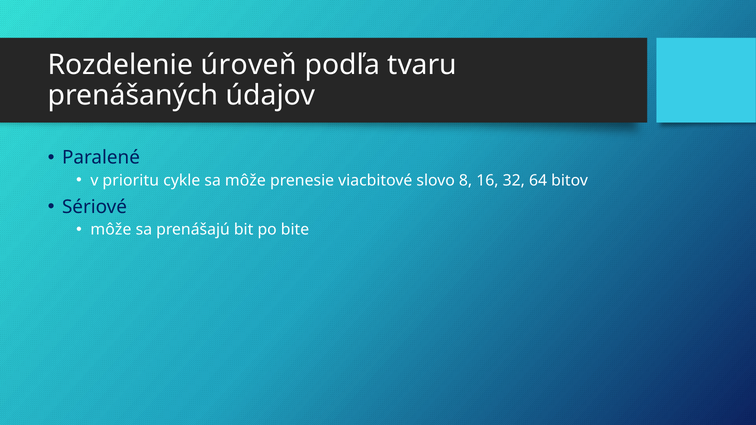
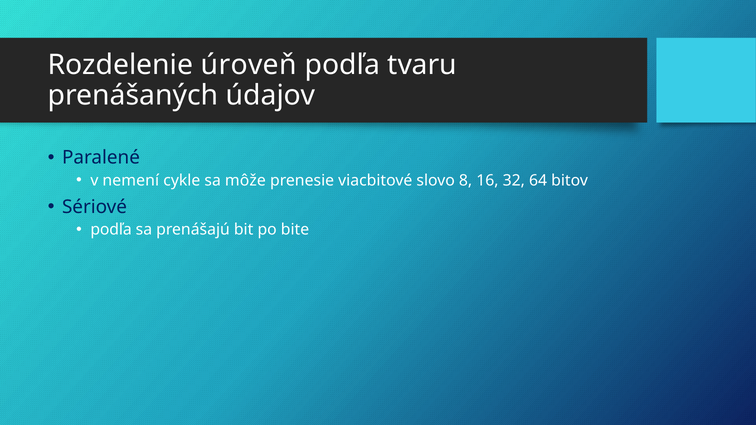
prioritu: prioritu -> nemení (131, 180)
môže: môže -> podľa (111, 230)
